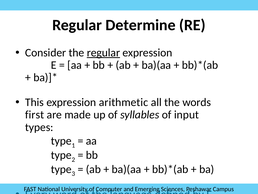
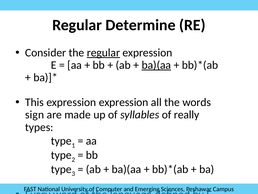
ba)(aa underline: none -> present (156, 65)
expression arithmetic: arithmetic -> expression (124, 102)
first: first -> sign (35, 114)
input: input -> really (187, 114)
